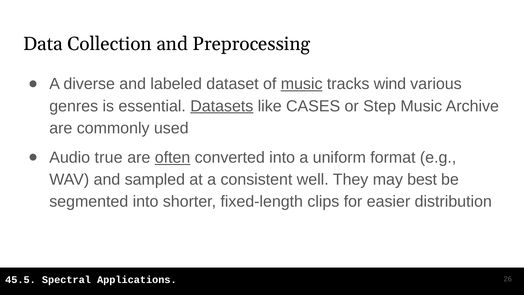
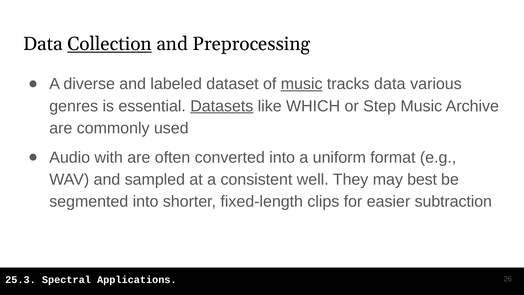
Collection underline: none -> present (110, 44)
tracks wind: wind -> data (390, 84)
CASES: CASES -> WHICH (313, 106)
true: true -> with (109, 157)
often underline: present -> none (173, 157)
distribution: distribution -> subtraction (453, 201)
45.5: 45.5 -> 25.3 (20, 279)
